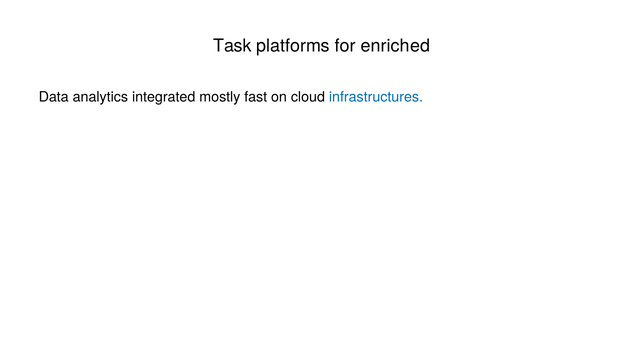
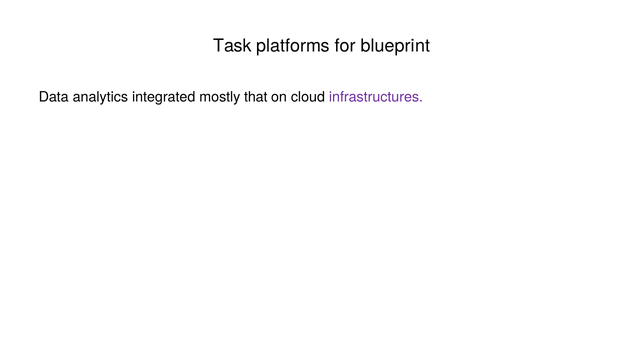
enriched: enriched -> blueprint (395, 46)
fast: fast -> that (256, 97)
infrastructures colour: blue -> purple (376, 97)
